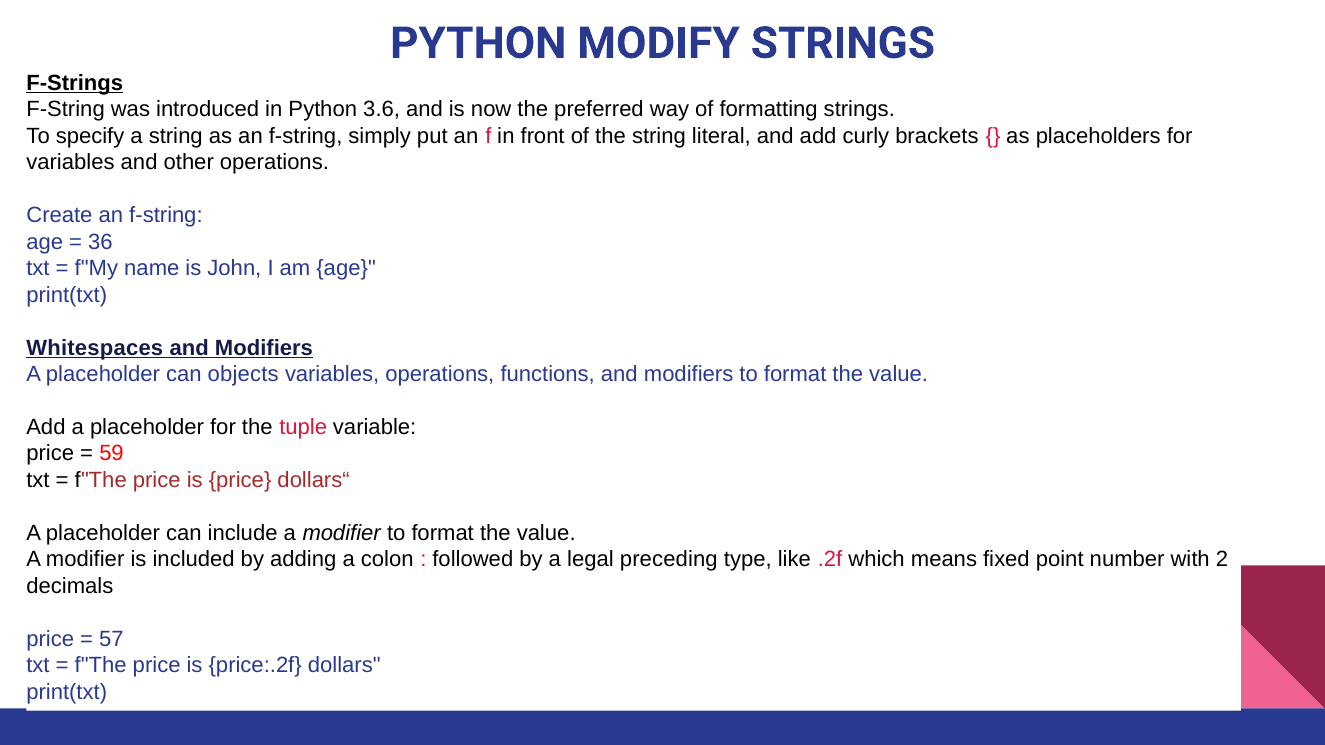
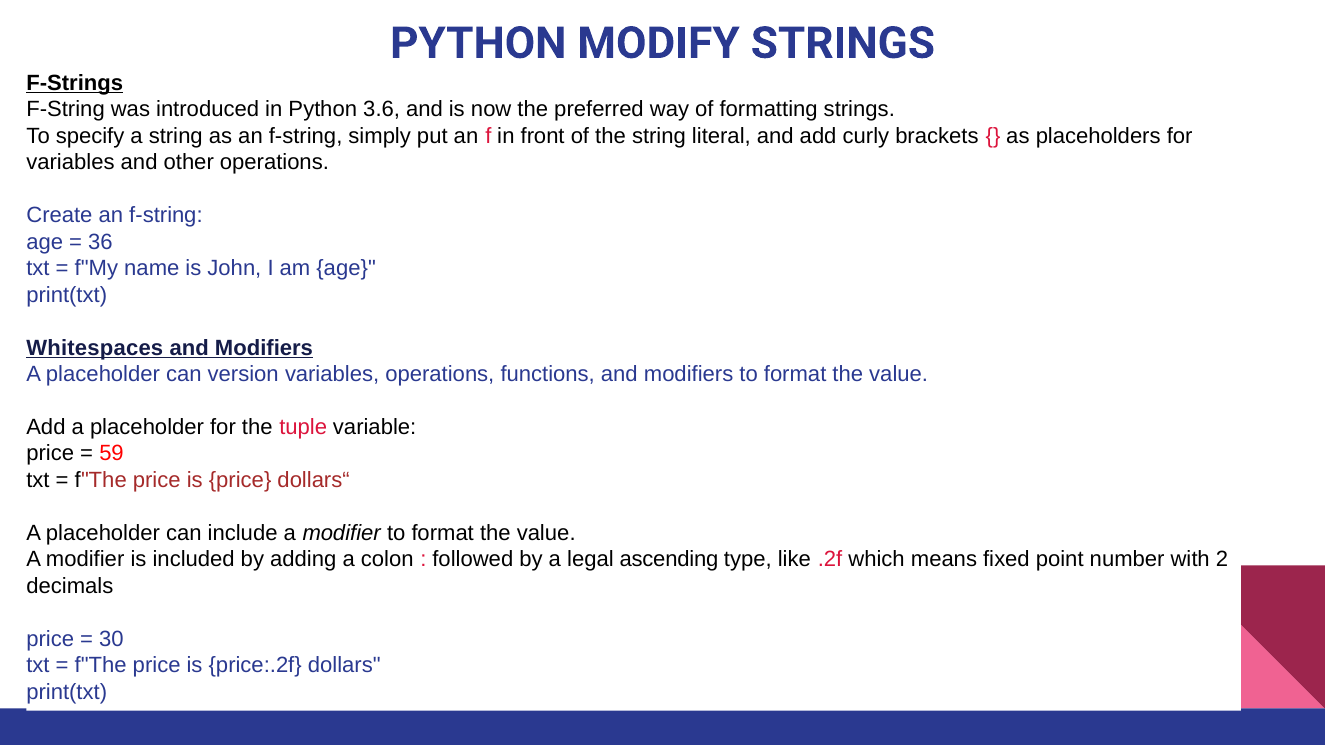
objects: objects -> version (243, 374)
preceding: preceding -> ascending (669, 560)
57: 57 -> 30 (111, 639)
